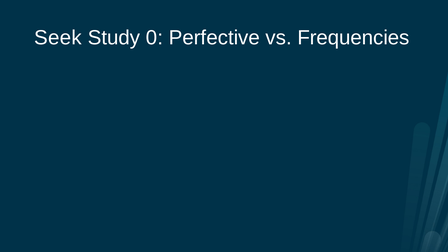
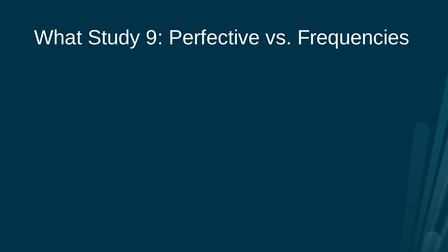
Seek: Seek -> What (58, 38)
0: 0 -> 9 (154, 38)
